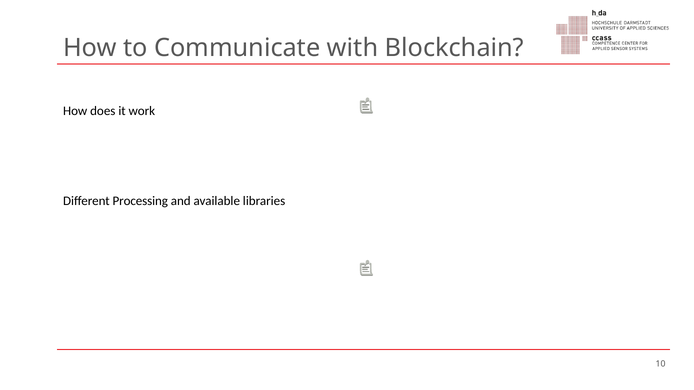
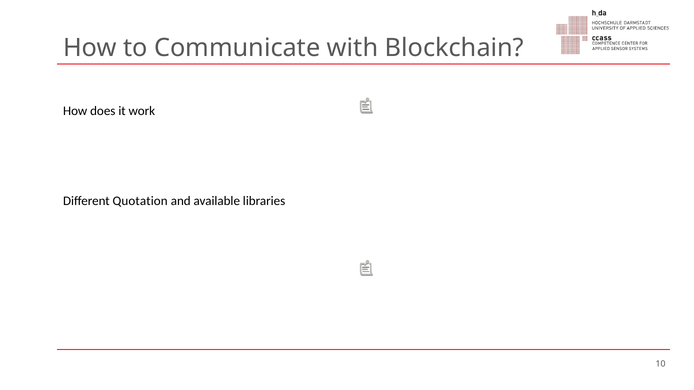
Processing: Processing -> Quotation (140, 201)
